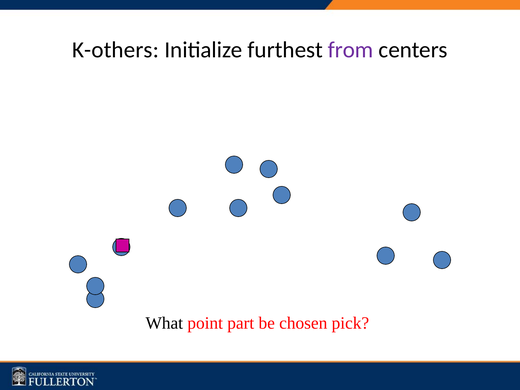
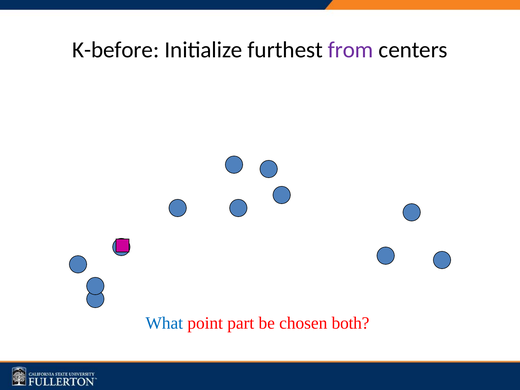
K-others: K-others -> K-before (116, 50)
What colour: black -> blue (164, 323)
pick: pick -> both (350, 323)
